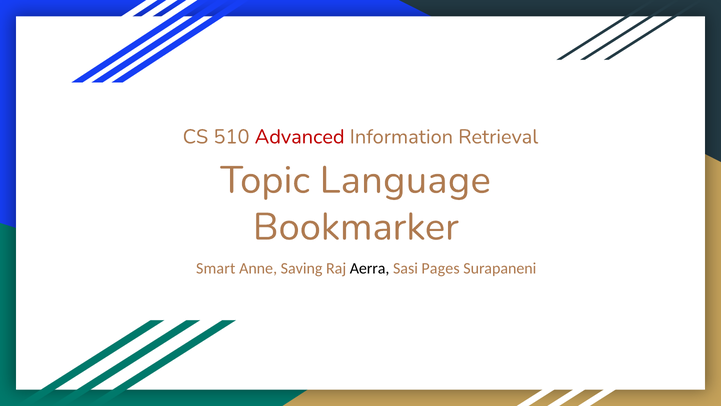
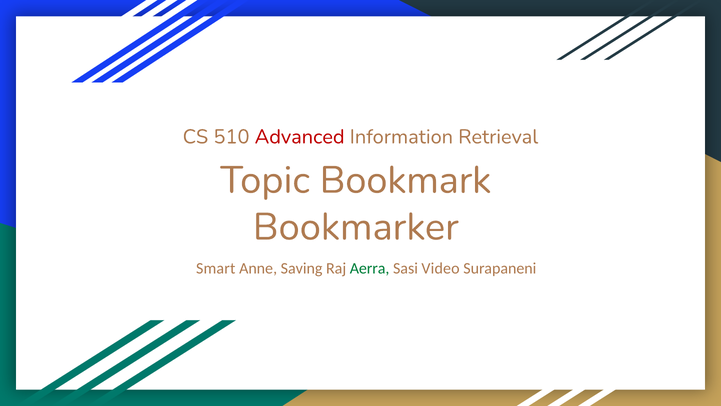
Language: Language -> Bookmark (405, 180)
Aerra colour: black -> green (370, 268)
Pages: Pages -> Video (441, 268)
